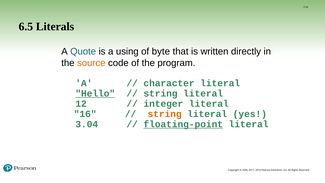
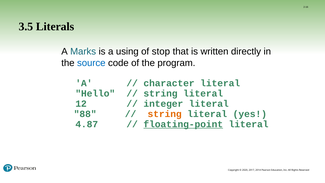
6.5: 6.5 -> 3.5 (26, 26)
Quote: Quote -> Marks (83, 51)
byte: byte -> stop (161, 51)
source colour: orange -> blue (91, 63)
Hello underline: present -> none (95, 93)
16: 16 -> 88 (85, 114)
3.04: 3.04 -> 4.87 (87, 124)
